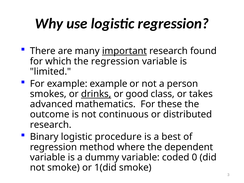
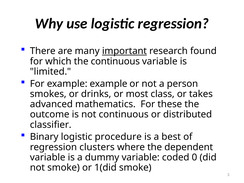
the regression: regression -> continuous (115, 61)
drinks underline: present -> none (96, 94)
good: good -> most (137, 94)
research: research -> classifier (51, 125)
method: method -> clusters (97, 147)
